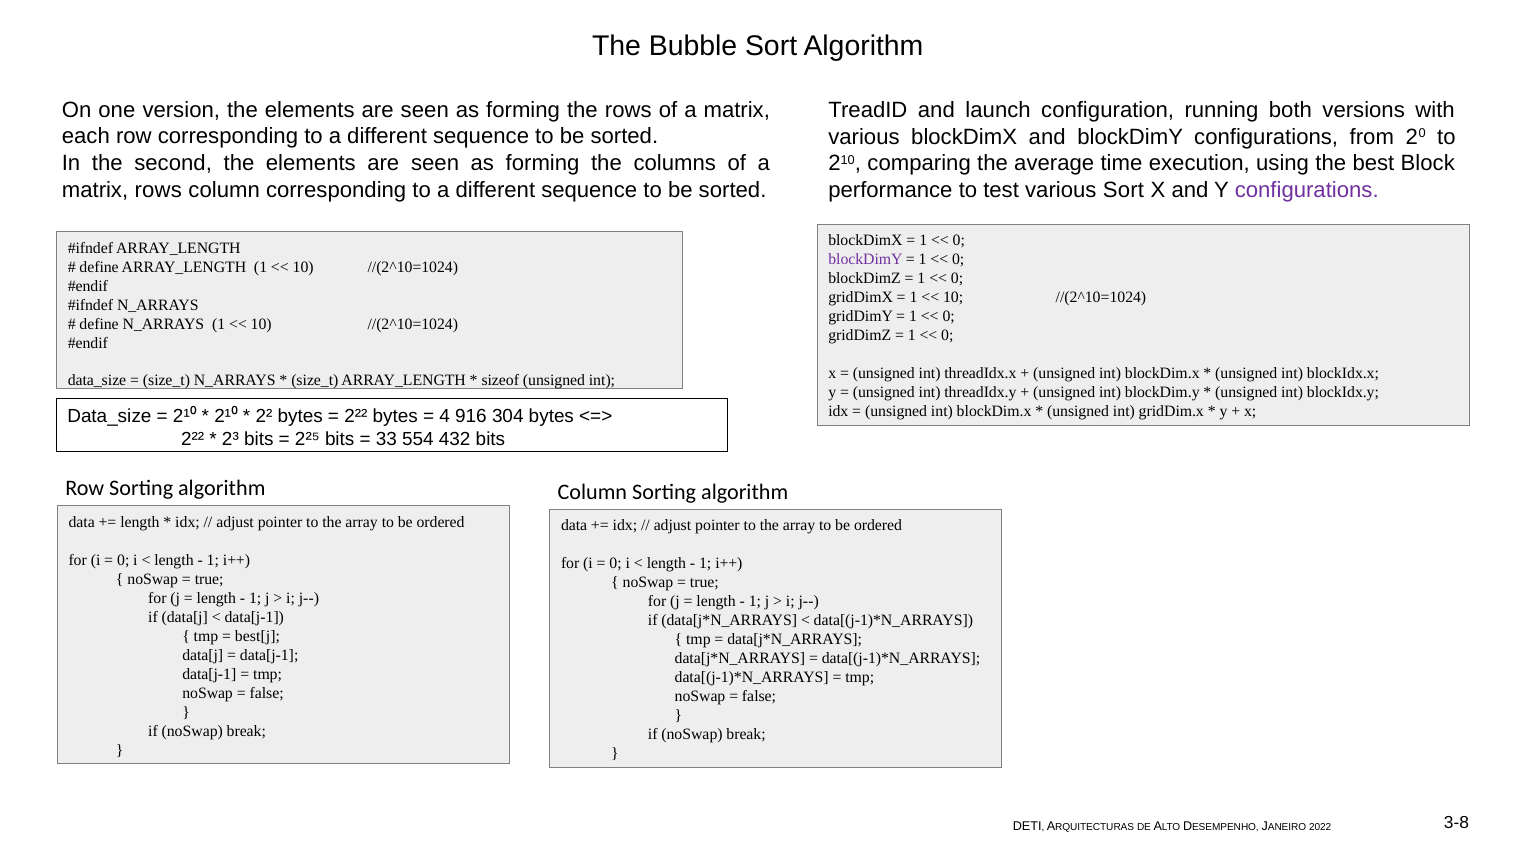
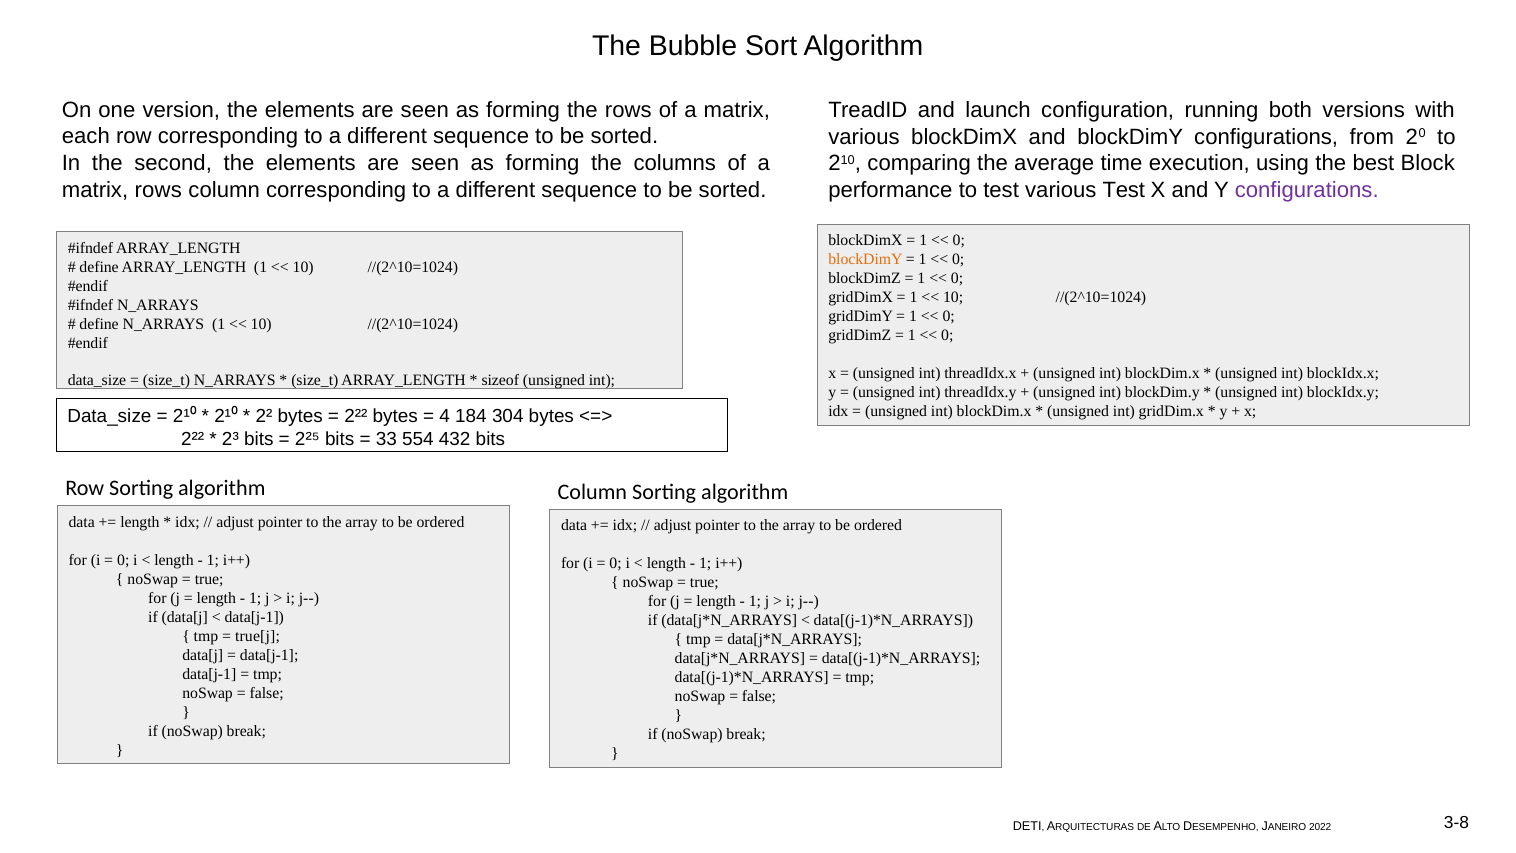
various Sort: Sort -> Test (1124, 190)
blockDimY colour: purple -> orange (865, 259)
916: 916 -> 184 (471, 416)
best[j: best[j -> true[j (257, 636)
